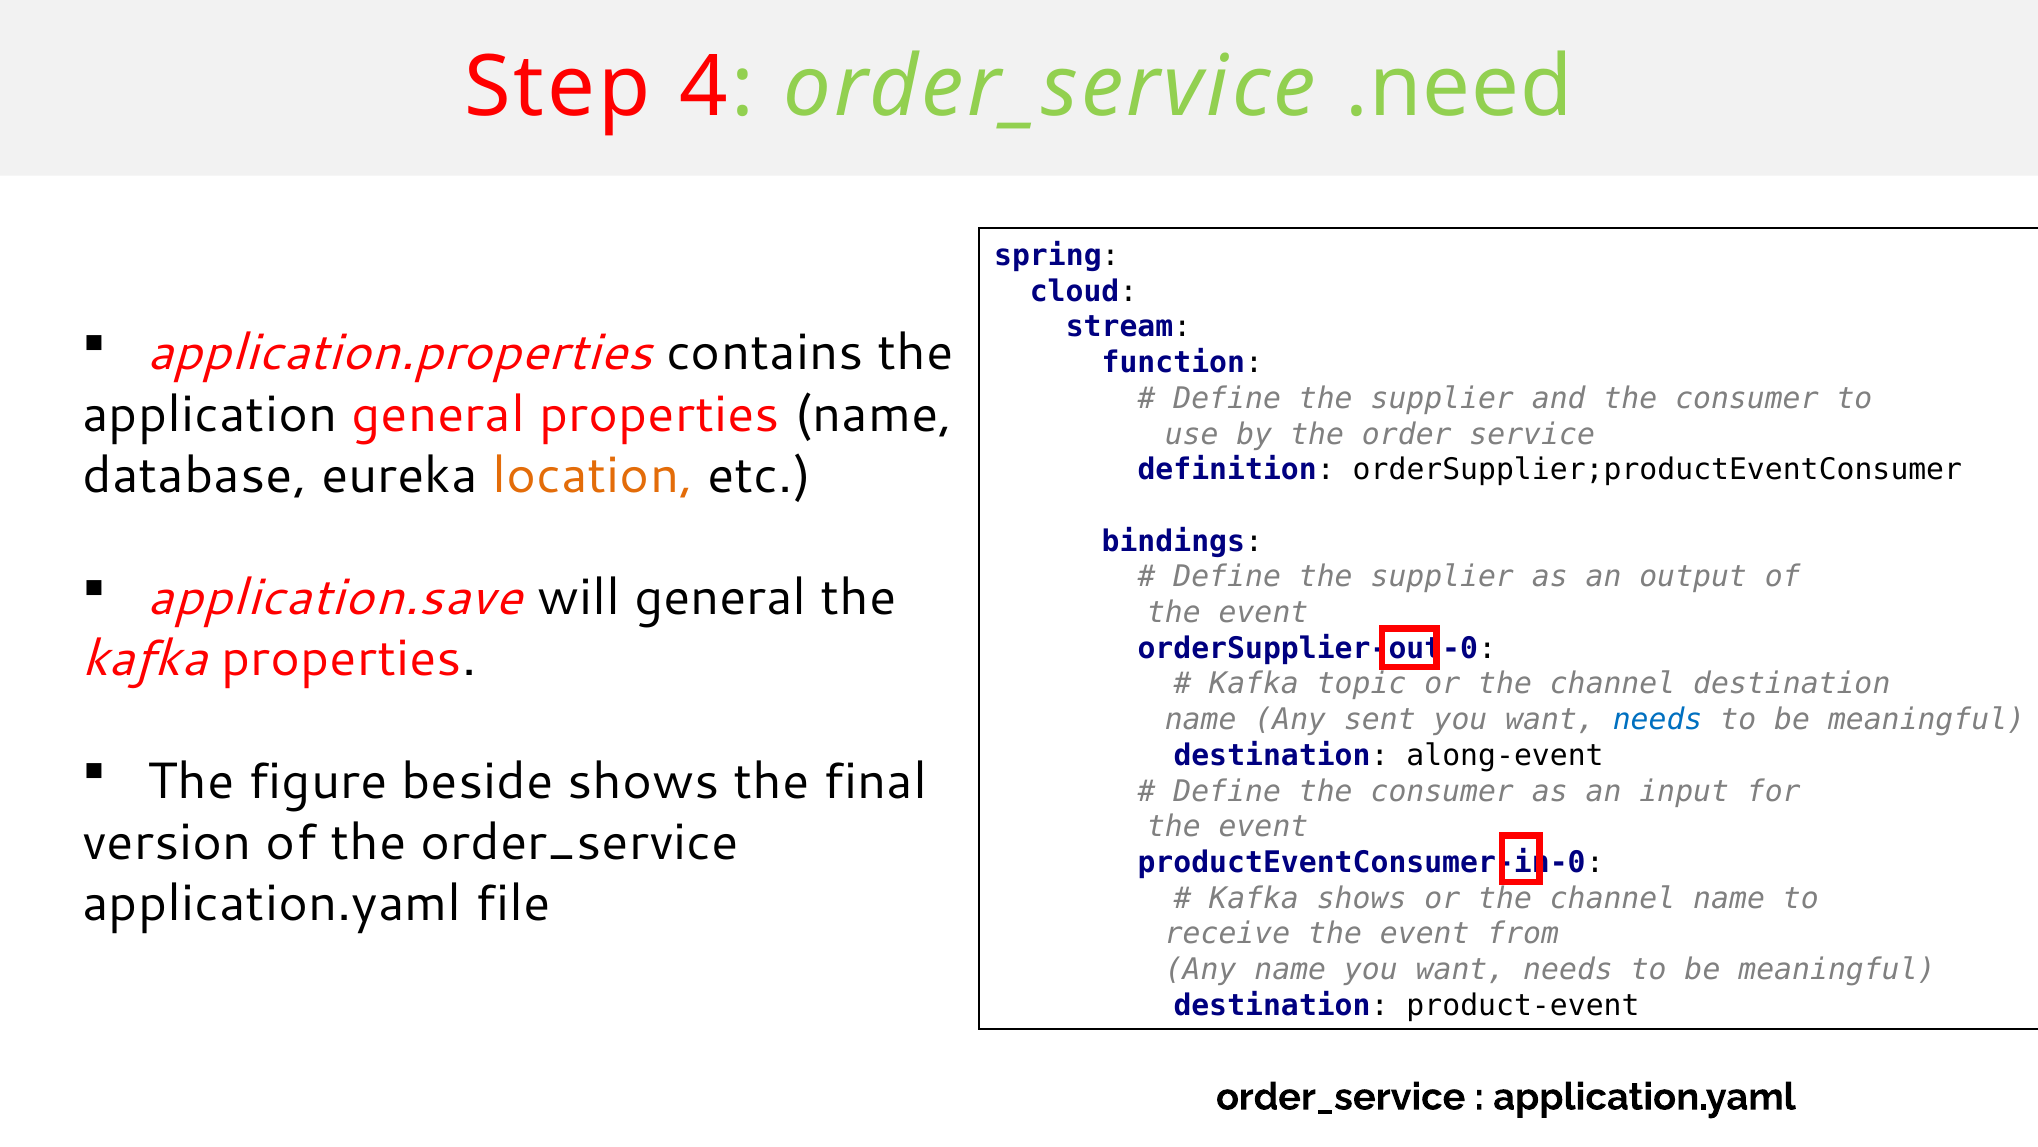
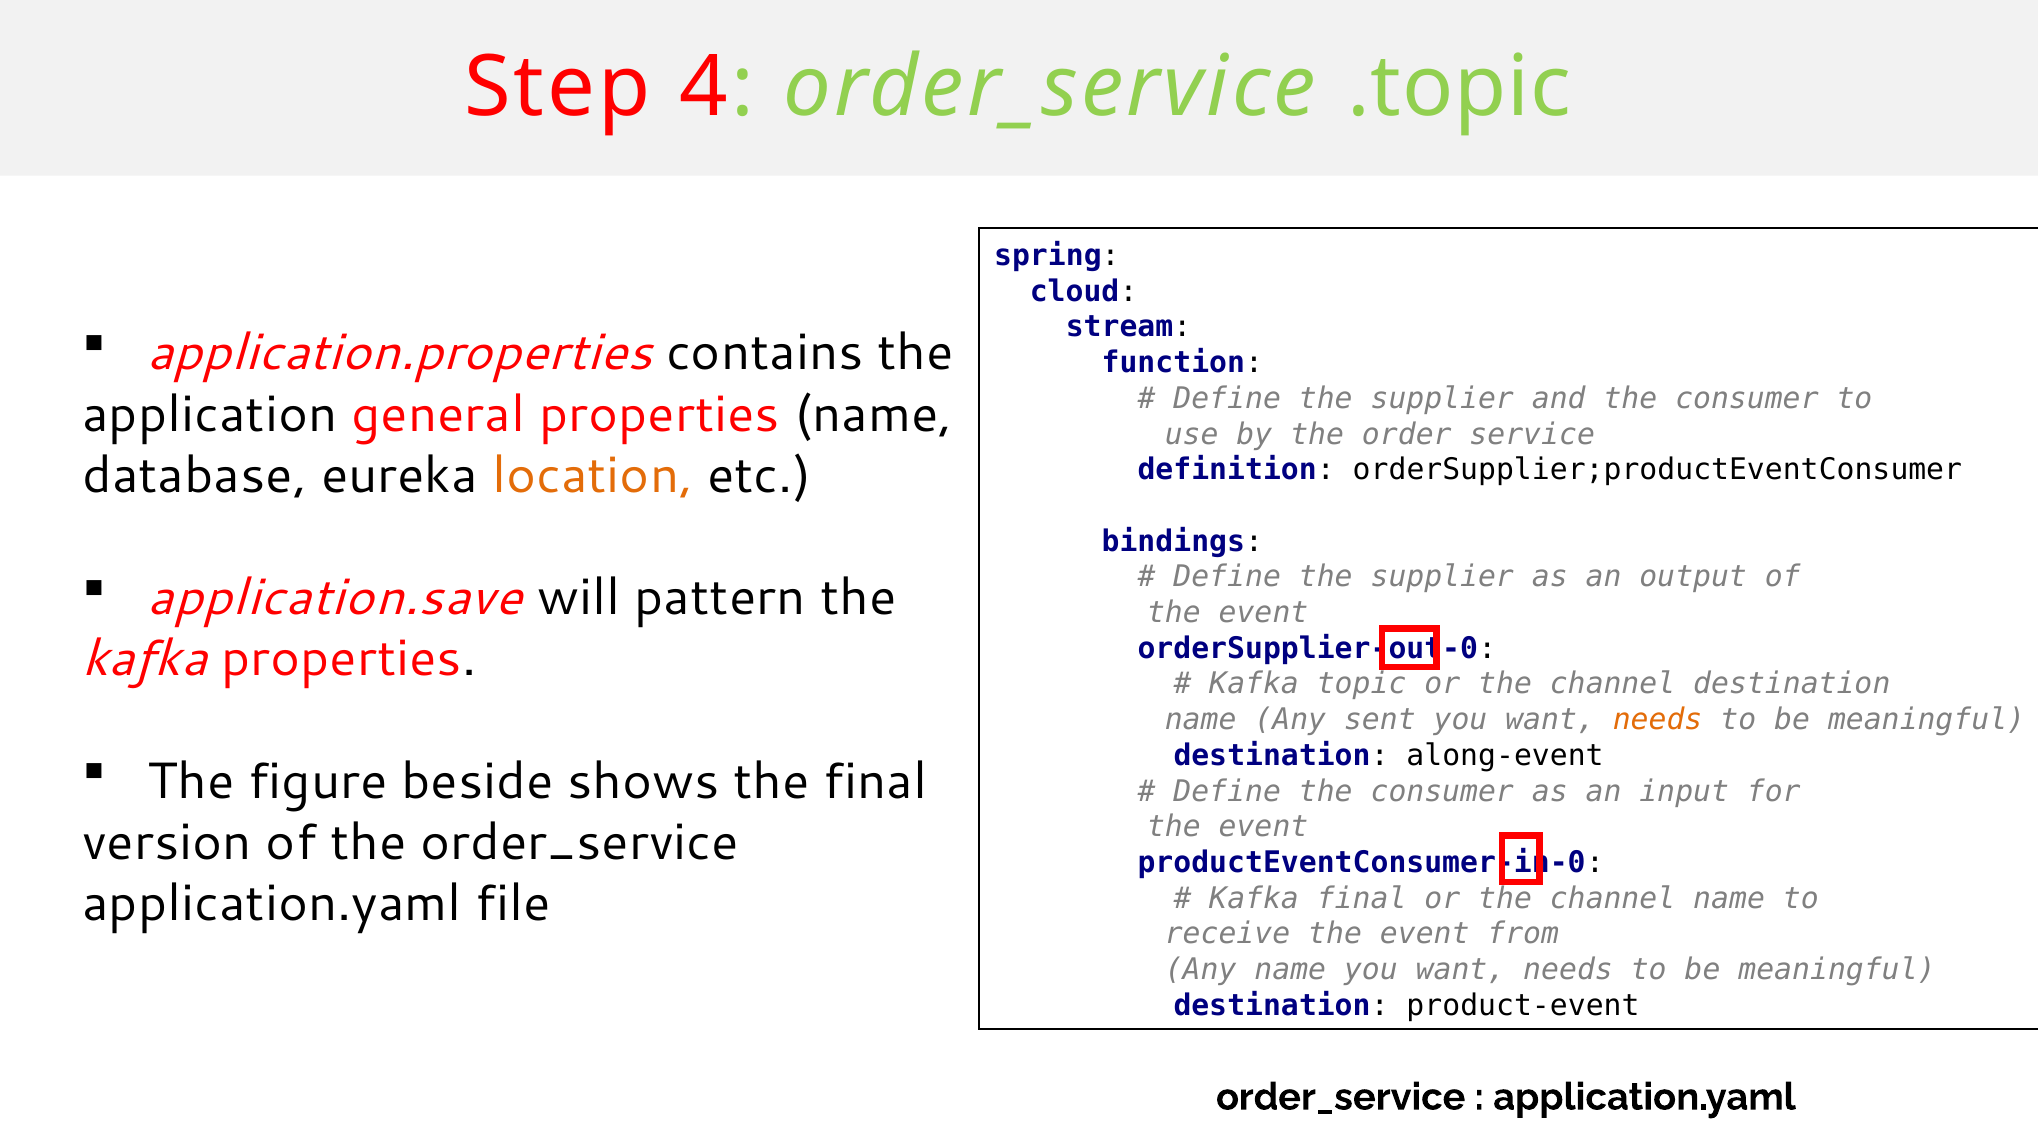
.need: .need -> .topic (1459, 87)
will general: general -> pattern (720, 597)
needs colour: blue -> orange (1658, 719)
Kafka shows: shows -> final (1362, 898)
